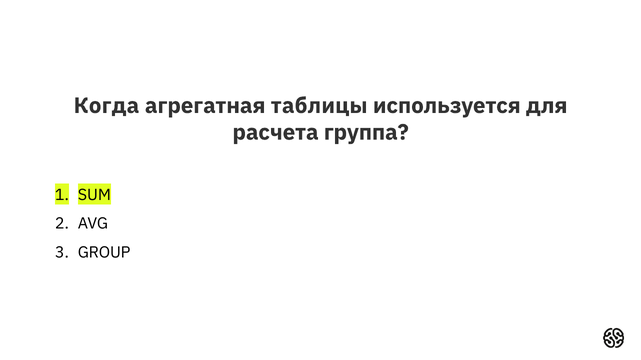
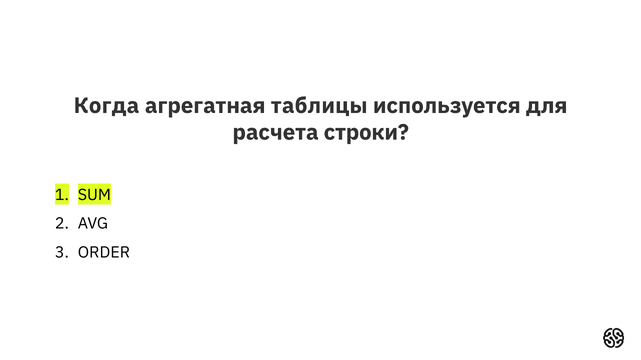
группа: группа -> строки (366, 133)
GROUP: GROUP -> ORDER (104, 253)
